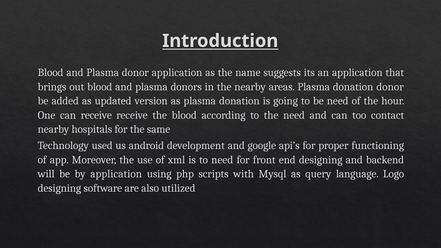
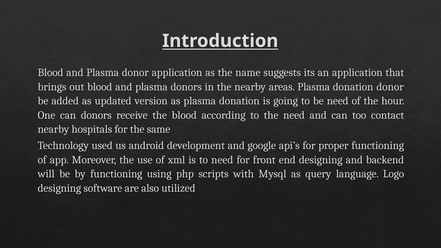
can receive: receive -> donors (96, 115)
by application: application -> functioning (116, 174)
